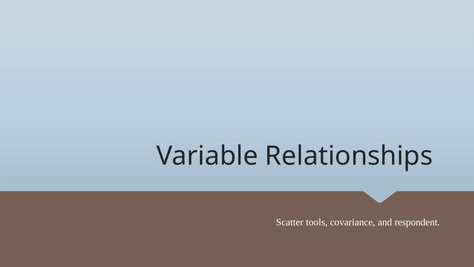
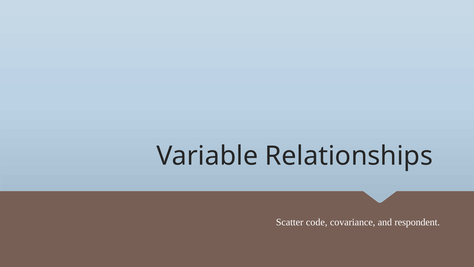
tools: tools -> code (317, 222)
